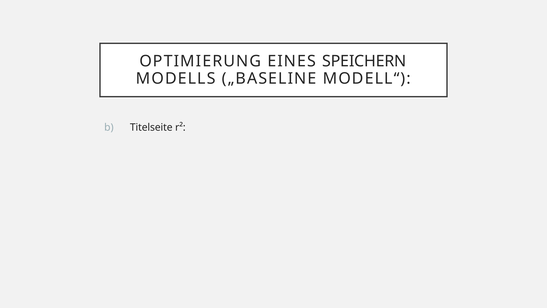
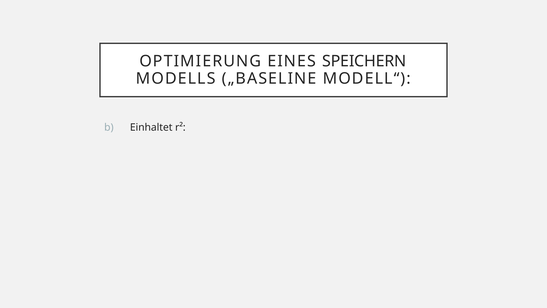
Titelseite: Titelseite -> Einhaltet (151, 127)
